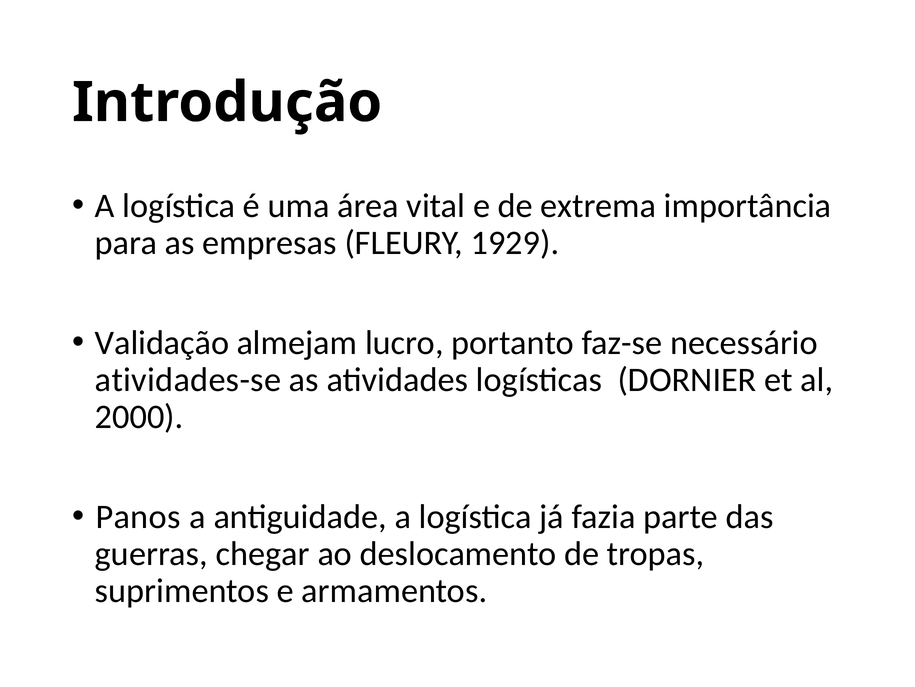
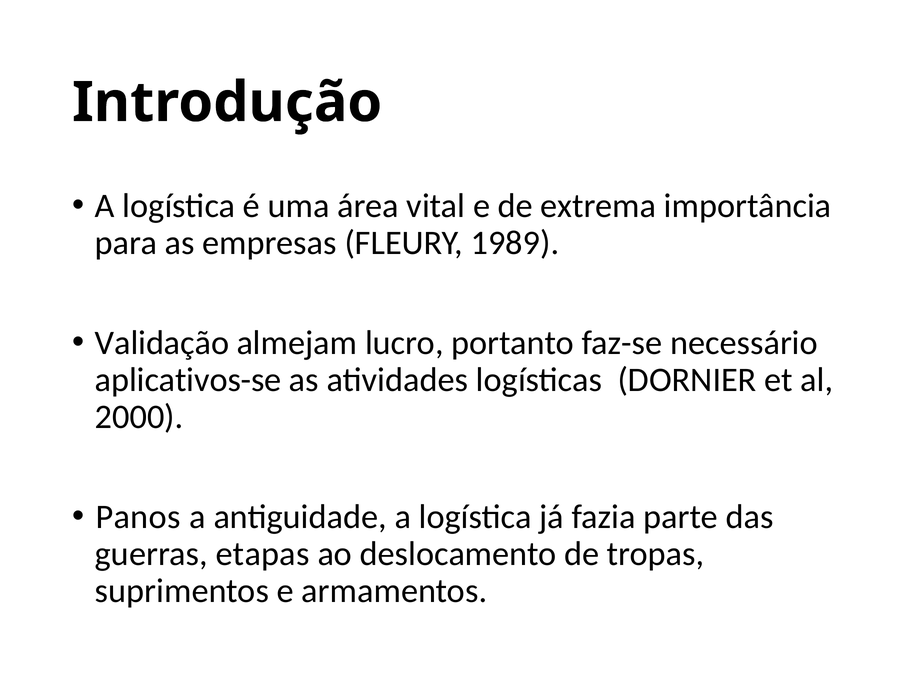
1929: 1929 -> 1989 (515, 243)
atividades-se: atividades-se -> aplicativos-se (188, 379)
chegar: chegar -> etapas (263, 553)
